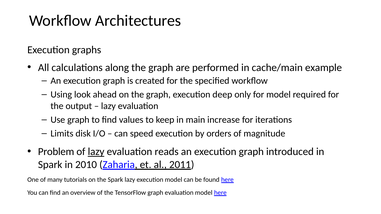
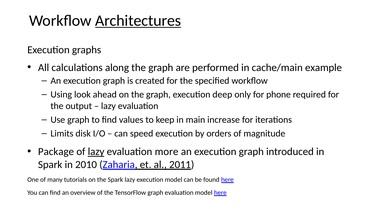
Architectures underline: none -> present (138, 21)
for model: model -> phone (279, 95)
Problem: Problem -> Package (56, 152)
reads: reads -> more (167, 152)
